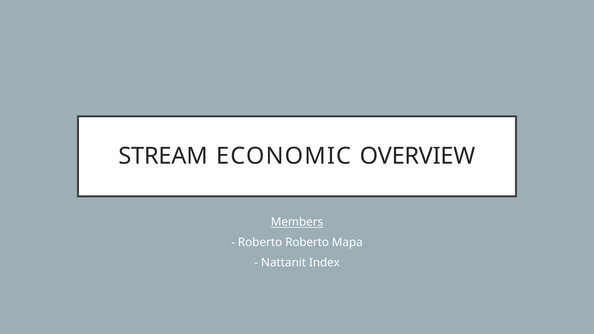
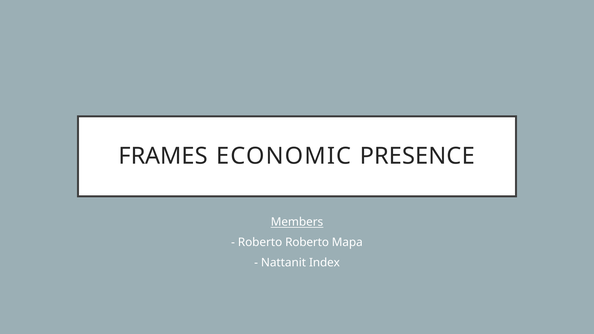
STREAM: STREAM -> FRAMES (163, 156)
OVERVIEW: OVERVIEW -> PRESENCE (417, 156)
